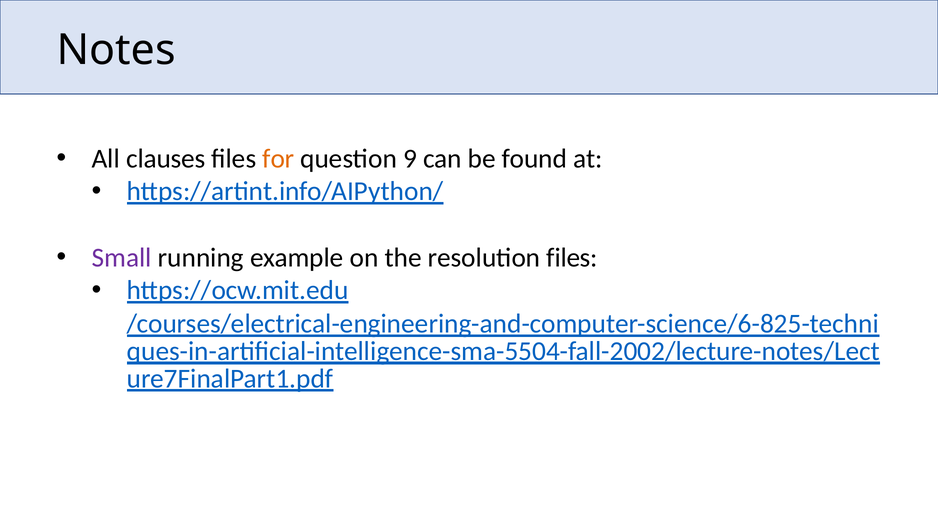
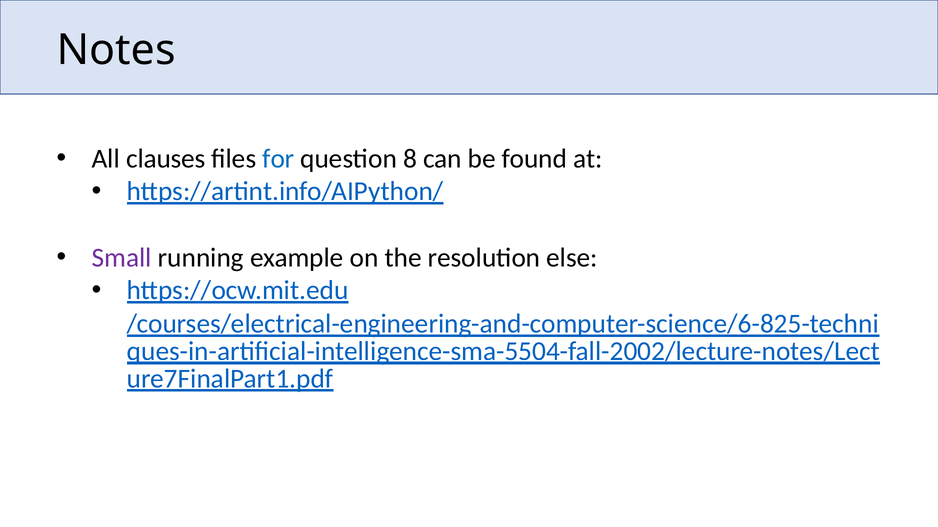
for colour: orange -> blue (278, 159)
9: 9 -> 8 (410, 159)
resolution files: files -> else (572, 258)
